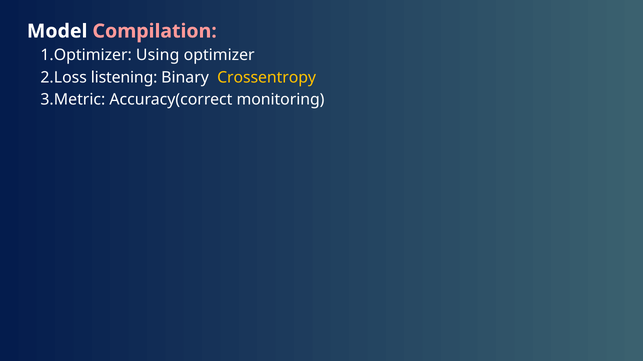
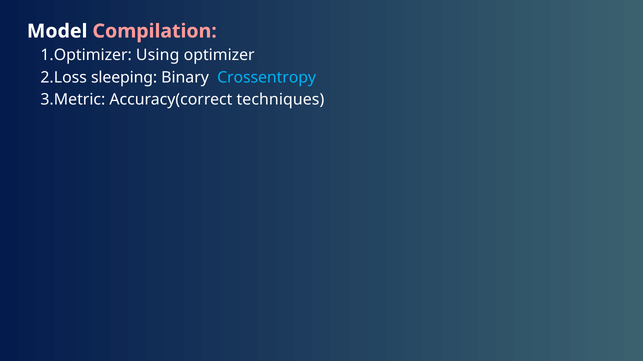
listening: listening -> sleeping (124, 78)
Crossentropy colour: yellow -> light blue (267, 78)
monitoring: monitoring -> techniques (280, 100)
